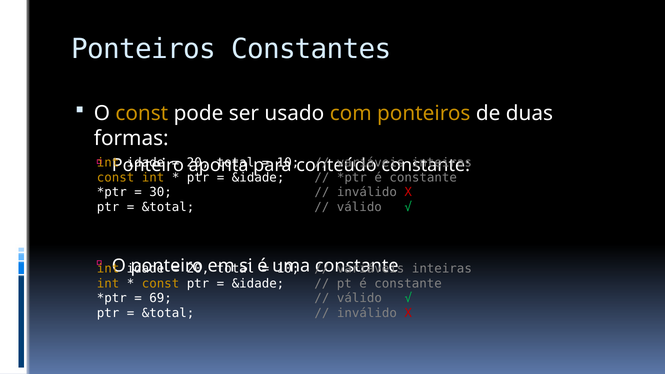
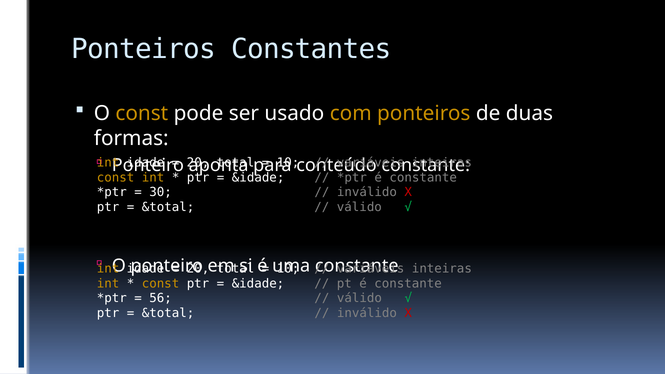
69: 69 -> 56 (161, 298)
